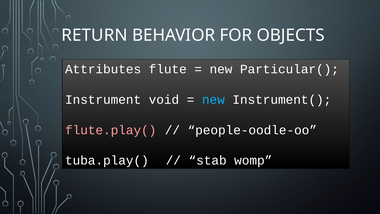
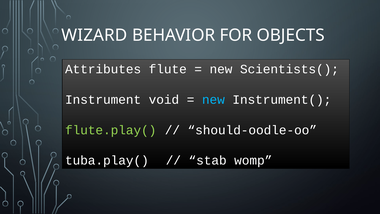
RETURN: RETURN -> WIZARD (94, 35)
Particular(: Particular( -> Scientists( (289, 69)
flute.play( colour: pink -> light green (111, 130)
people-oodle-oo: people-oodle-oo -> should-oodle-oo (252, 130)
